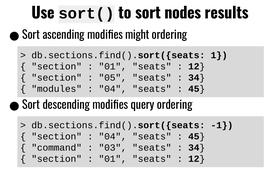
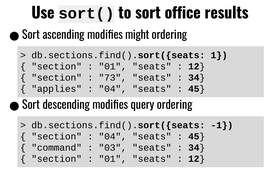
nodes: nodes -> office (183, 13)
05: 05 -> 73 (113, 78)
modules: modules -> applies (57, 89)
